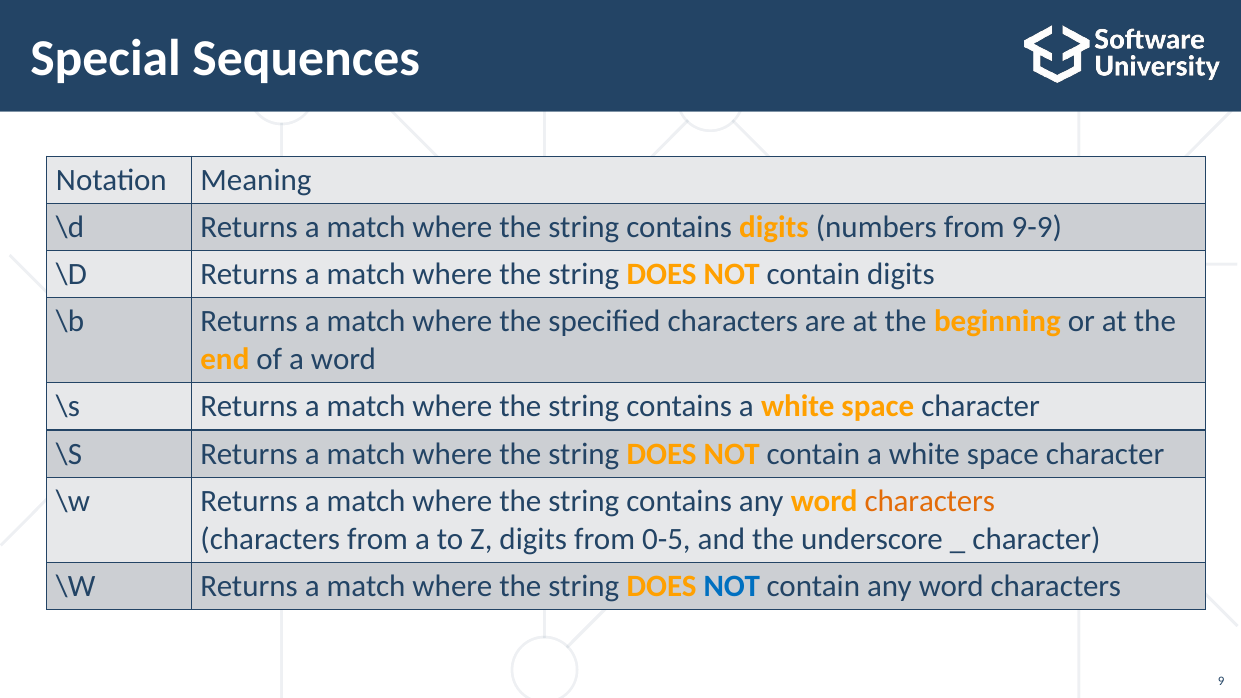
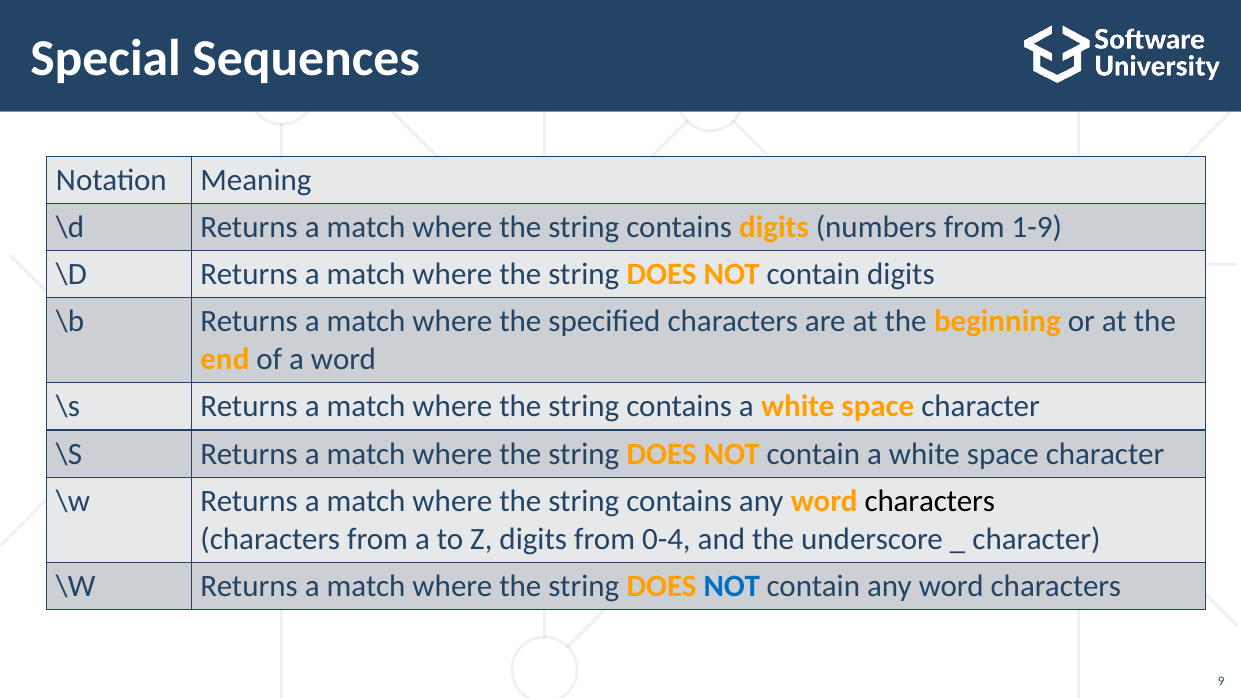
9-9: 9-9 -> 1-9 (1037, 227)
characters colour: orange -> black (930, 501)
0-5: 0-5 -> 0-4 (666, 539)
